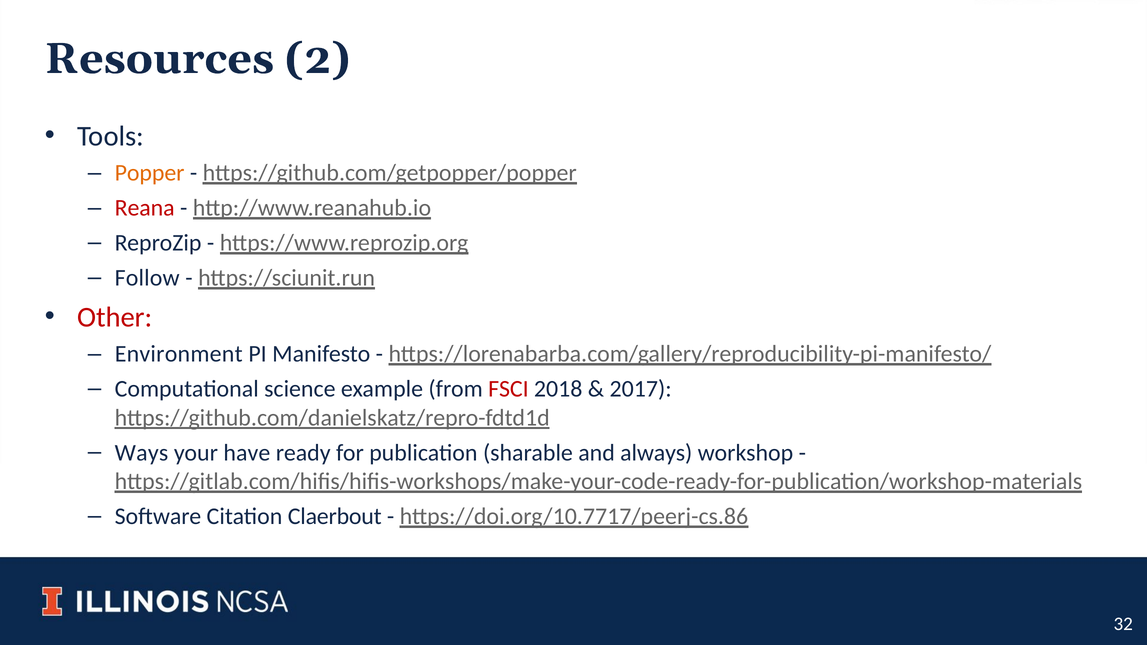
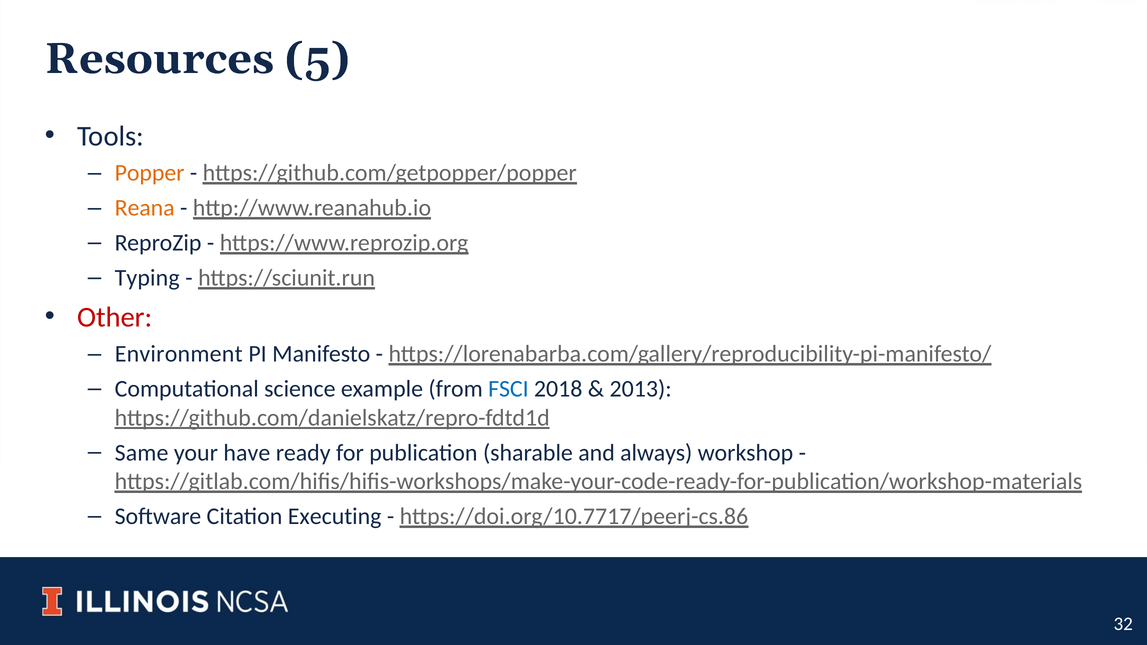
2: 2 -> 5 (317, 59)
Reana colour: red -> orange (145, 208)
Follow: Follow -> Typing (147, 278)
FSCI colour: red -> blue (508, 389)
2017: 2017 -> 2013 (641, 389)
Ways: Ways -> Same (142, 453)
Claerbout: Claerbout -> Executing (335, 516)
